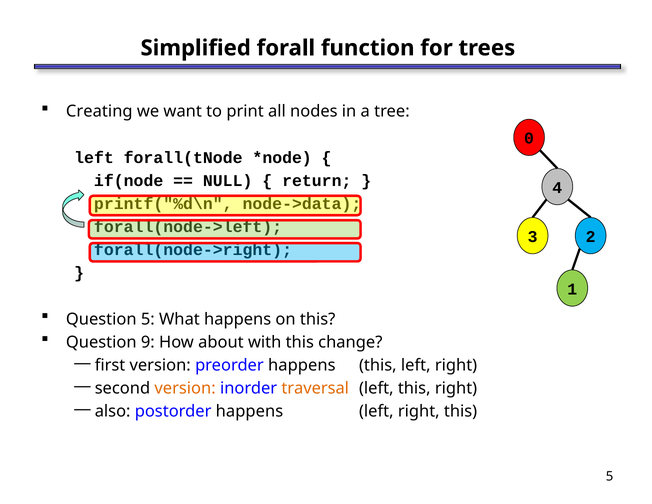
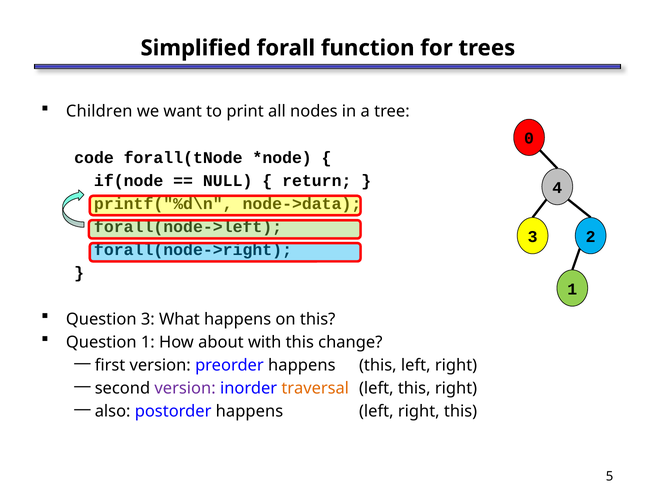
Creating: Creating -> Children (99, 111)
left: left -> code (94, 158)
Question 5: 5 -> 3 (148, 319)
Question 9: 9 -> 1 (148, 342)
version colour: orange -> purple (185, 388)
